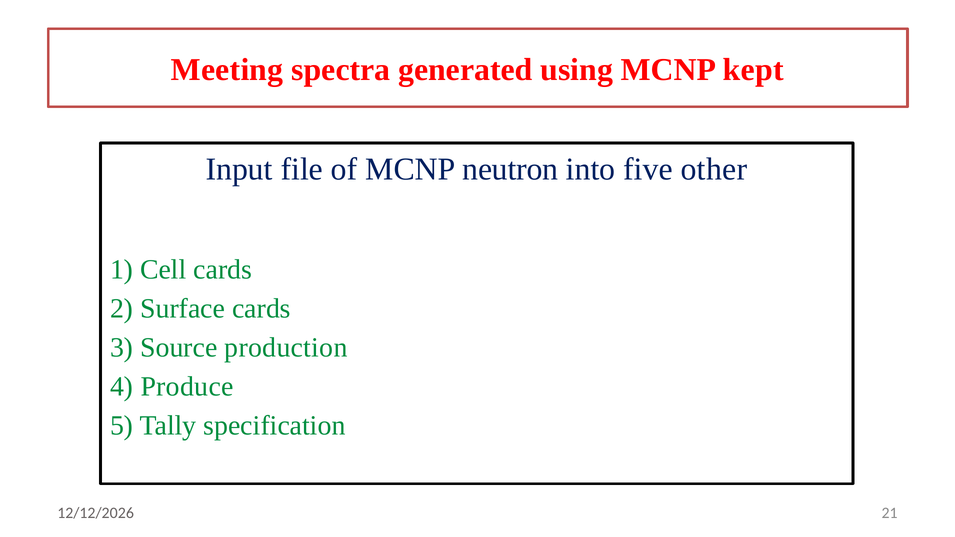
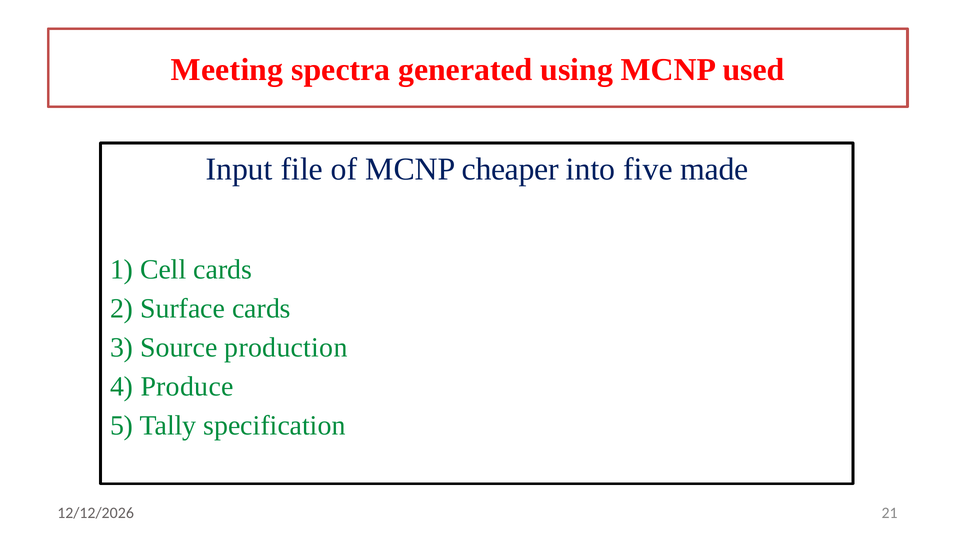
kept: kept -> used (753, 70)
neutron: neutron -> cheaper (510, 169)
other: other -> made (714, 169)
